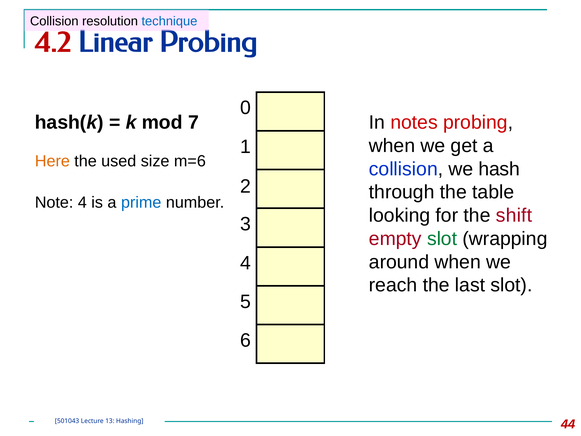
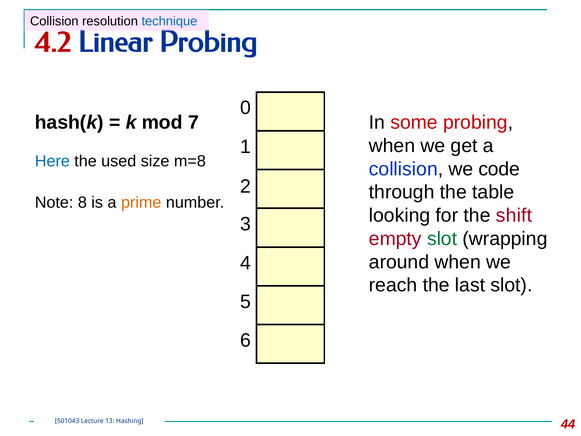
notes: notes -> some (414, 122)
Here colour: orange -> blue (52, 161)
m=6: m=6 -> m=8 (190, 161)
hash: hash -> code (499, 169)
Note 4: 4 -> 8 (82, 203)
prime colour: blue -> orange (141, 203)
